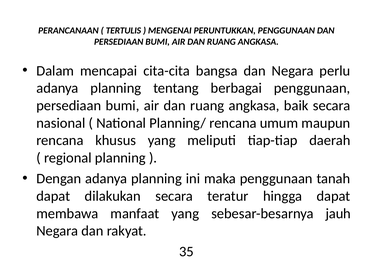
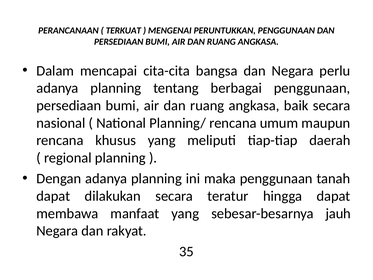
TERTULIS: TERTULIS -> TERKUAT (123, 30)
